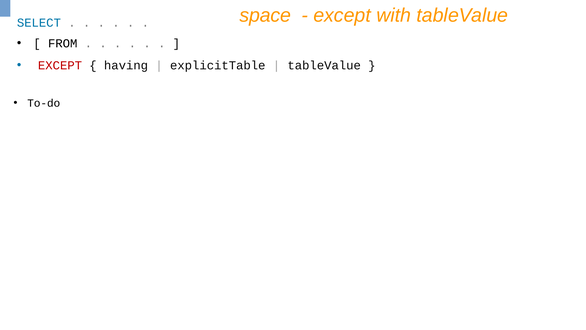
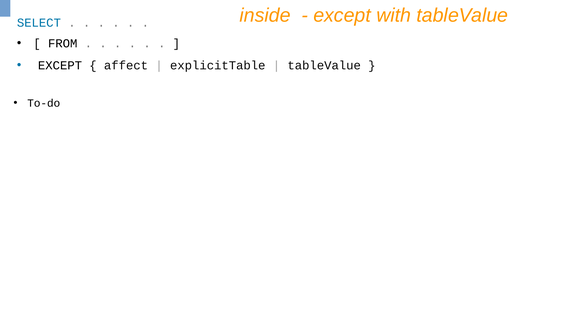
space: space -> inside (265, 15)
EXCEPT colour: red -> black (60, 65)
having: having -> affect (126, 65)
